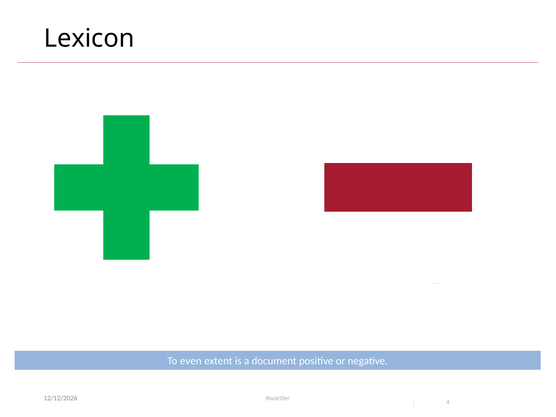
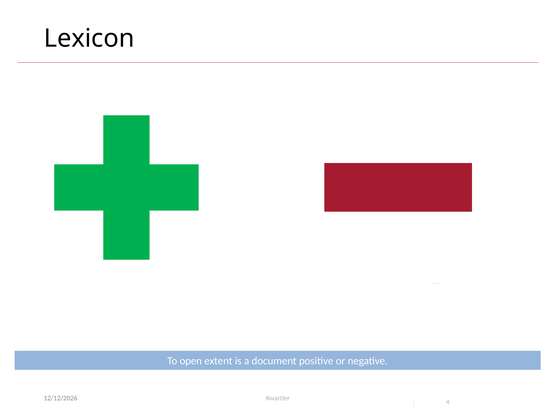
even: even -> open (191, 361)
